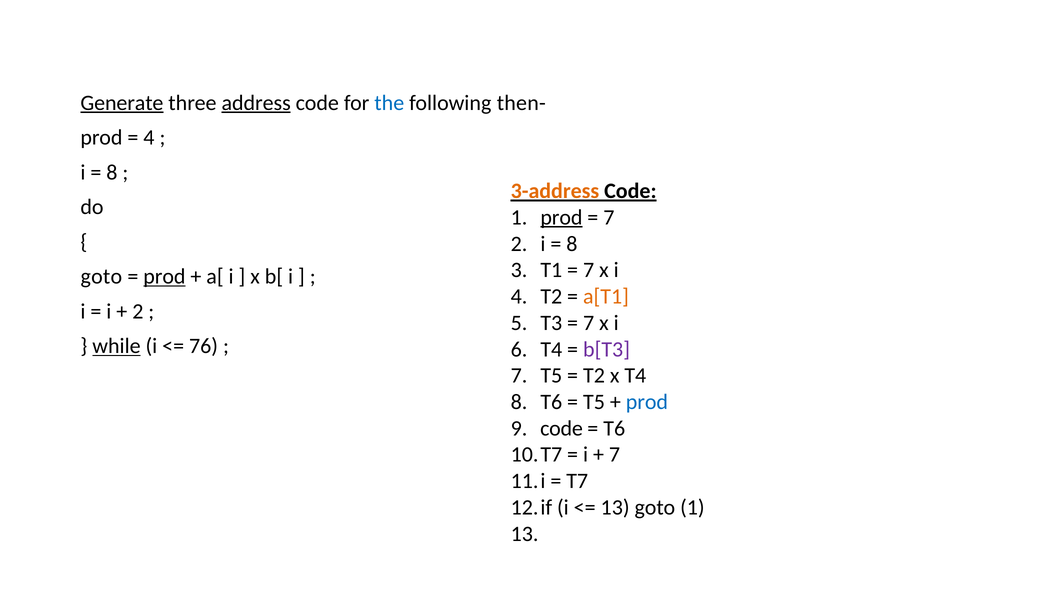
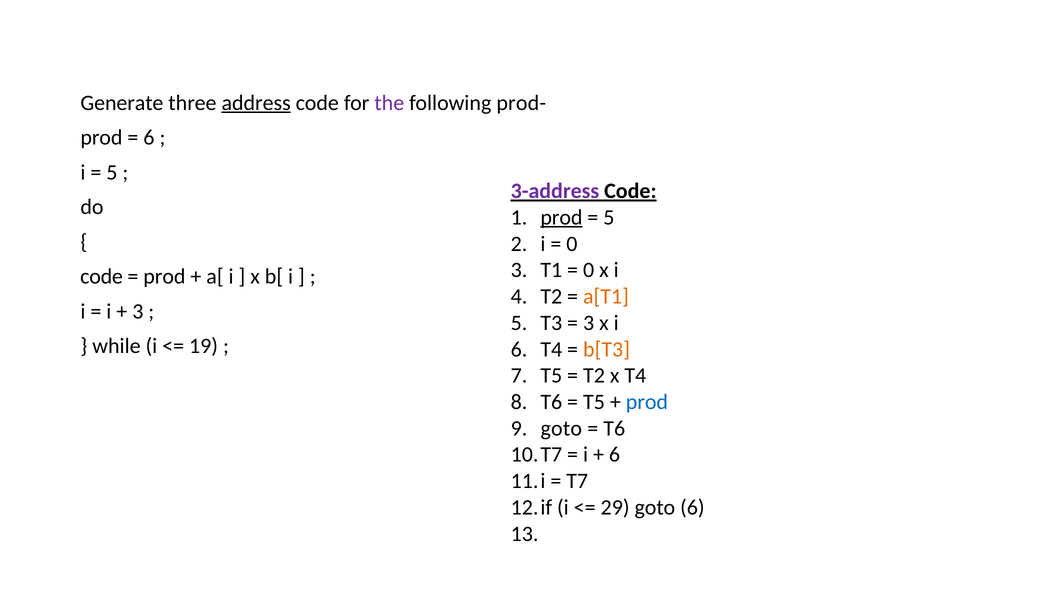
Generate underline: present -> none (122, 103)
the colour: blue -> purple (389, 103)
then-: then- -> prod- (521, 103)
4: 4 -> 6 (149, 138)
8: 8 -> 5 (112, 172)
3-address colour: orange -> purple (555, 191)
7: 7 -> 5 (609, 218)
8: 8 -> 0 (572, 244)
7: 7 -> 0 (589, 270)
goto: goto -> code (102, 277)
prod underline: present -> none (164, 277)
2: 2 -> 3 (138, 311)
7: 7 -> 3 (589, 323)
while underline: present -> none (116, 346)
76: 76 -> 19 (204, 346)
b[T3 colour: purple -> orange (607, 350)
code: code -> goto (561, 429)
7: 7 -> 6 (615, 455)
13: 13 -> 29 (615, 508)
goto 1: 1 -> 6 (692, 508)
